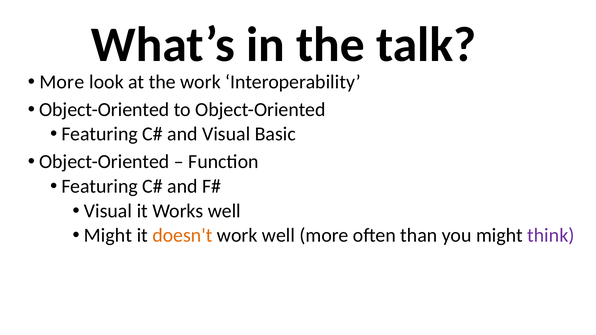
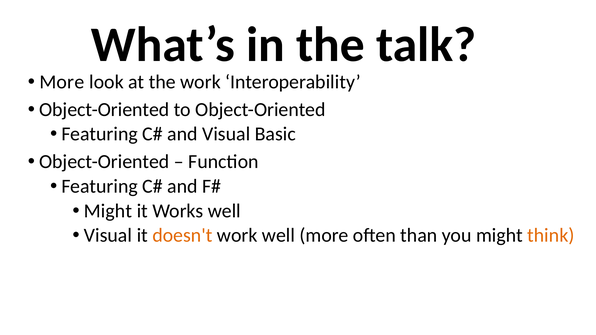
Visual: Visual -> Might (108, 211)
Might: Might -> Visual (108, 236)
think colour: purple -> orange (551, 236)
